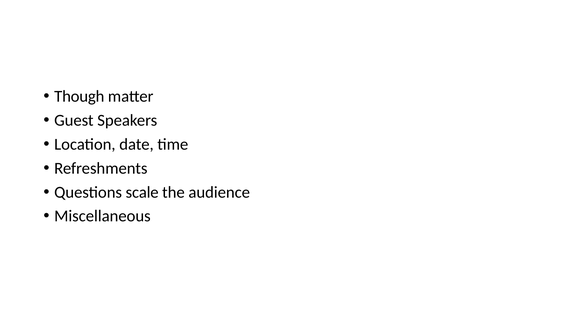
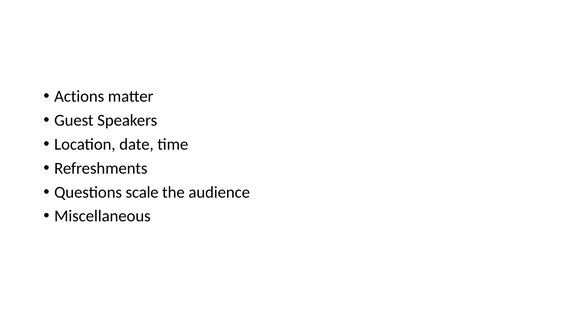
Though: Though -> Actions (79, 97)
